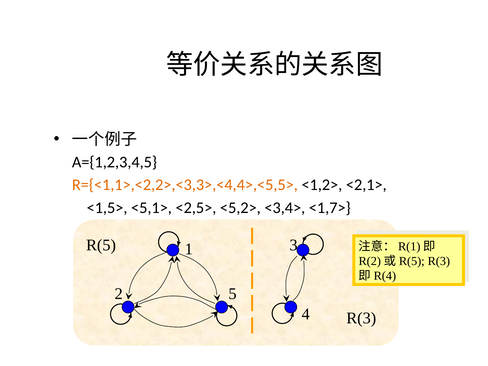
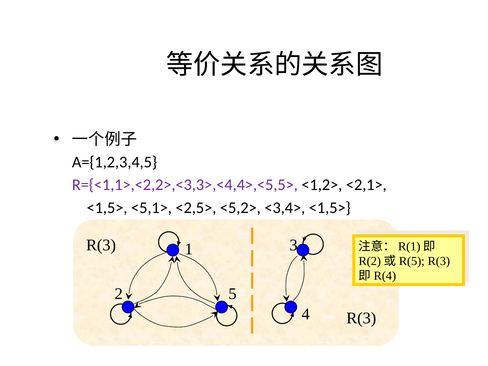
R={<1,1>,<2,2>,<3,3>,<4,4>,<5,5> colour: orange -> purple (185, 185)
<3,4> <1,7>: <1,7> -> <1,5> (330, 208)
R(5: R(5 -> R(3 (101, 245)
